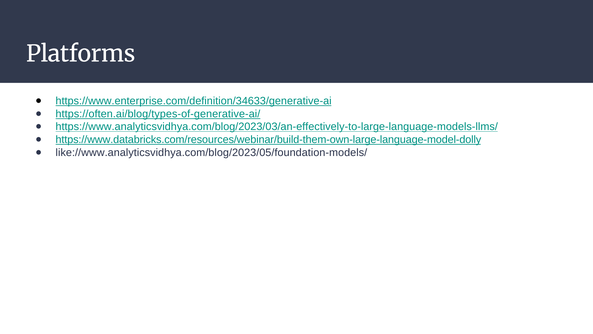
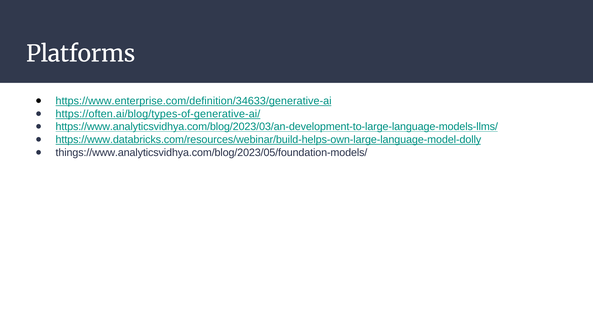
https://www.analyticsvidhya.com/blog/2023/03/an-effectively-to-large-language-models-llms/: https://www.analyticsvidhya.com/blog/2023/03/an-effectively-to-large-language-models-llms/ -> https://www.analyticsvidhya.com/blog/2023/03/an-development-to-large-language-models-llms/ (277, 127)
https://www.databricks.com/resources/webinar/build-them-own-large-language-model-dolly: https://www.databricks.com/resources/webinar/build-them-own-large-language-model-dolly -> https://www.databricks.com/resources/webinar/build-helps-own-large-language-model-dolly (268, 139)
like://www.analyticsvidhya.com/blog/2023/05/foundation-models/: like://www.analyticsvidhya.com/blog/2023/05/foundation-models/ -> things://www.analyticsvidhya.com/blog/2023/05/foundation-models/ (211, 152)
